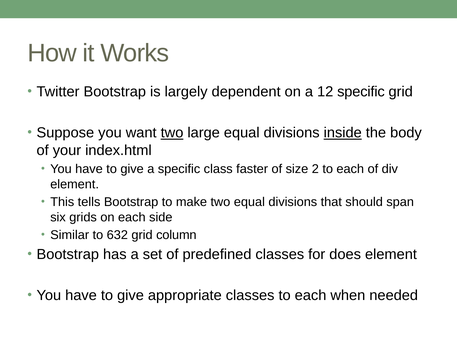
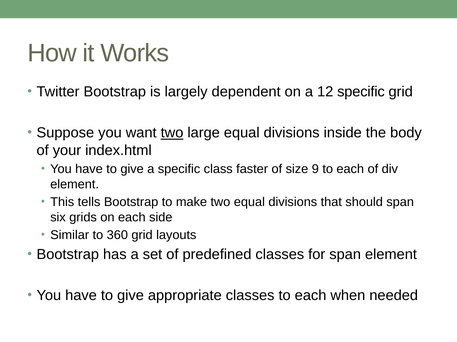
inside underline: present -> none (343, 133)
2: 2 -> 9 (315, 169)
632: 632 -> 360 (117, 235)
column: column -> layouts (176, 235)
for does: does -> span (345, 255)
